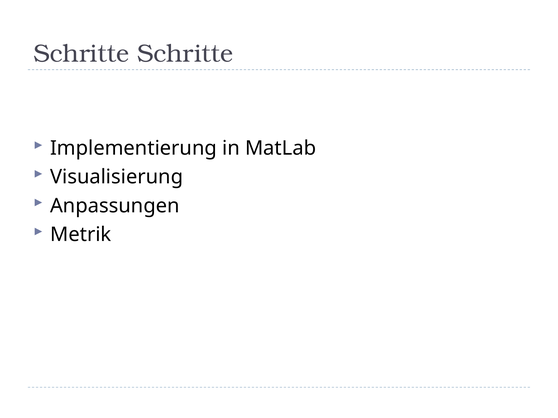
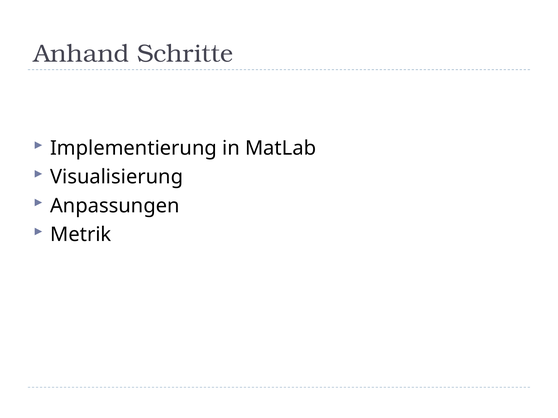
Schritte: Schritte -> Anhand (81, 54)
